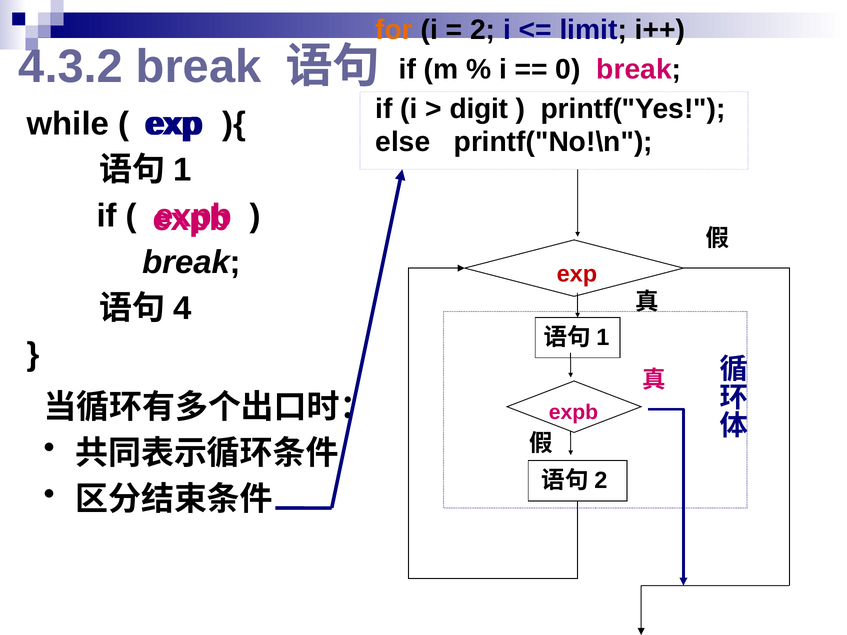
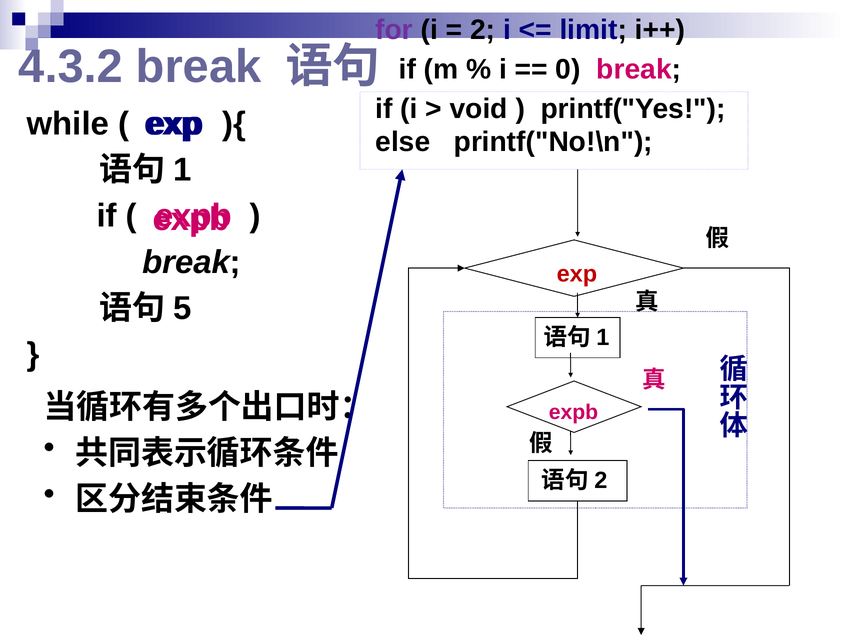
for colour: orange -> purple (394, 30)
digit: digit -> void (479, 109)
4: 4 -> 5 (182, 308)
